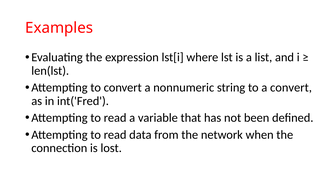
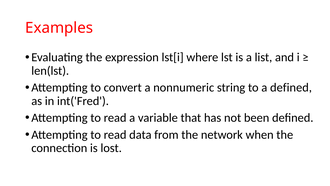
a convert: convert -> defined (291, 87)
